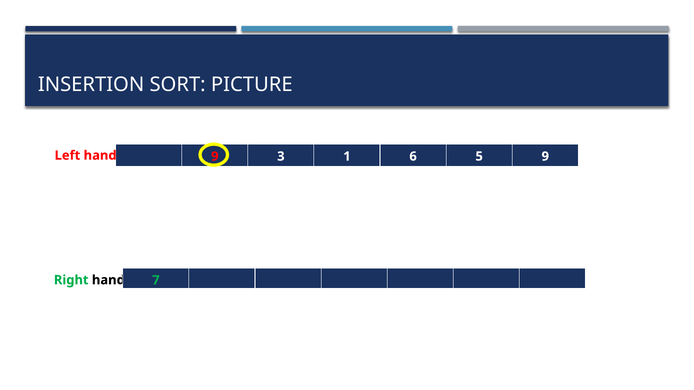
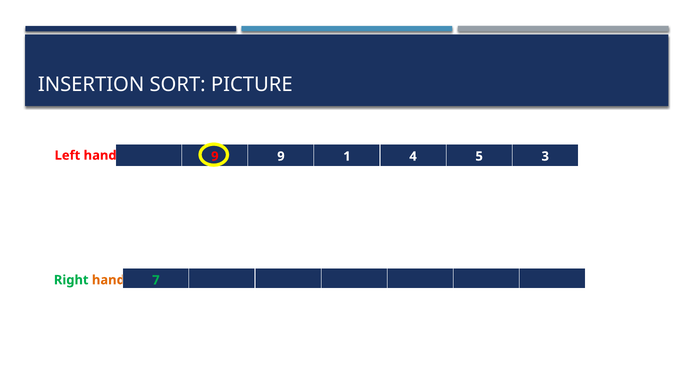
3: 3 -> 9 (281, 157)
6: 6 -> 4 (413, 157)
5 9: 9 -> 3 (545, 157)
hand colour: black -> orange (108, 280)
